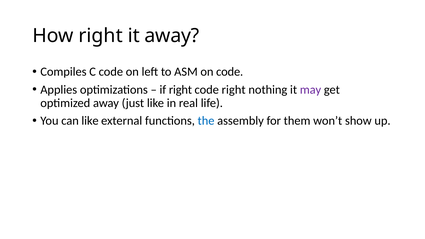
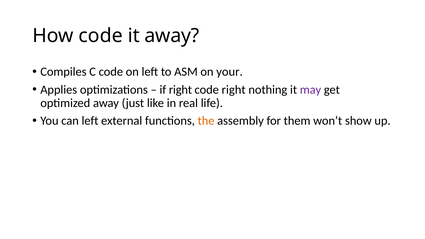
How right: right -> code (101, 36)
on code: code -> your (230, 72)
can like: like -> left (90, 121)
the colour: blue -> orange (206, 121)
